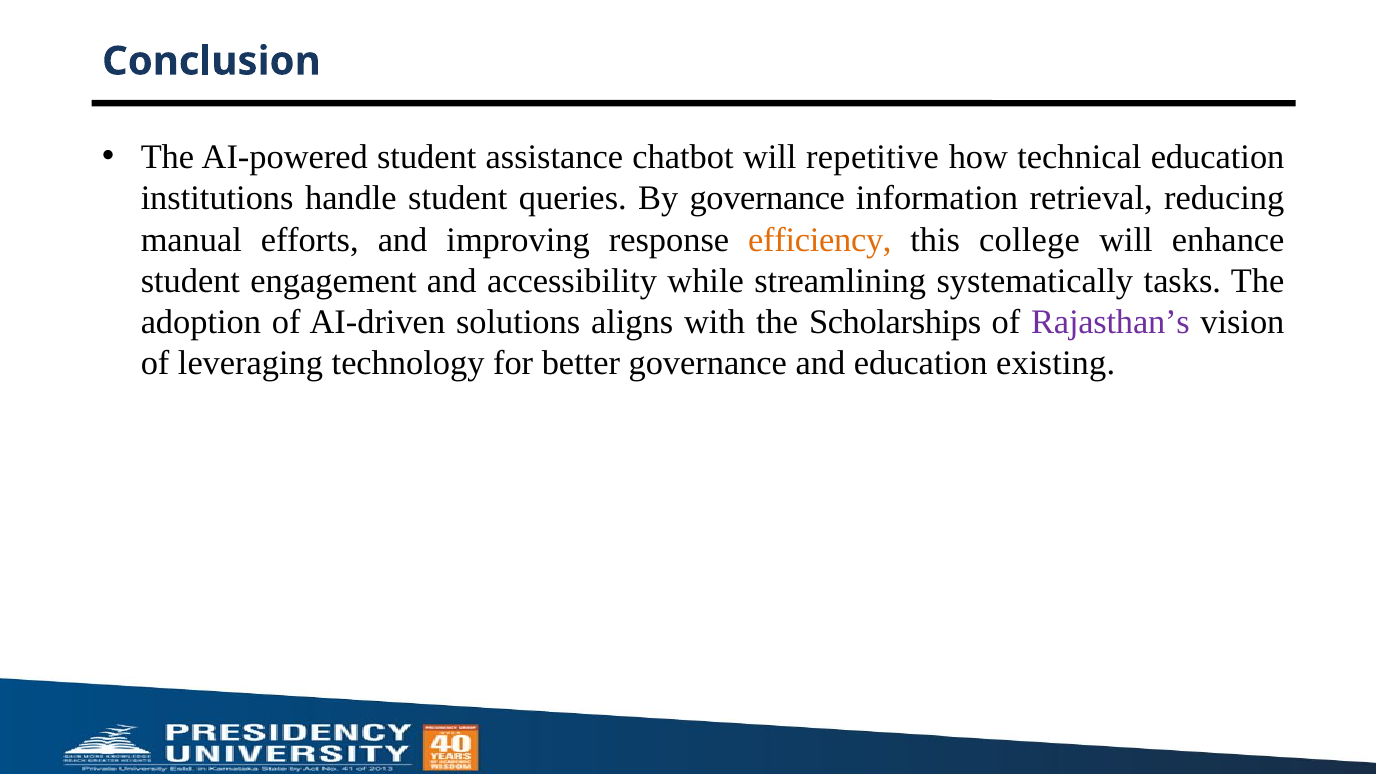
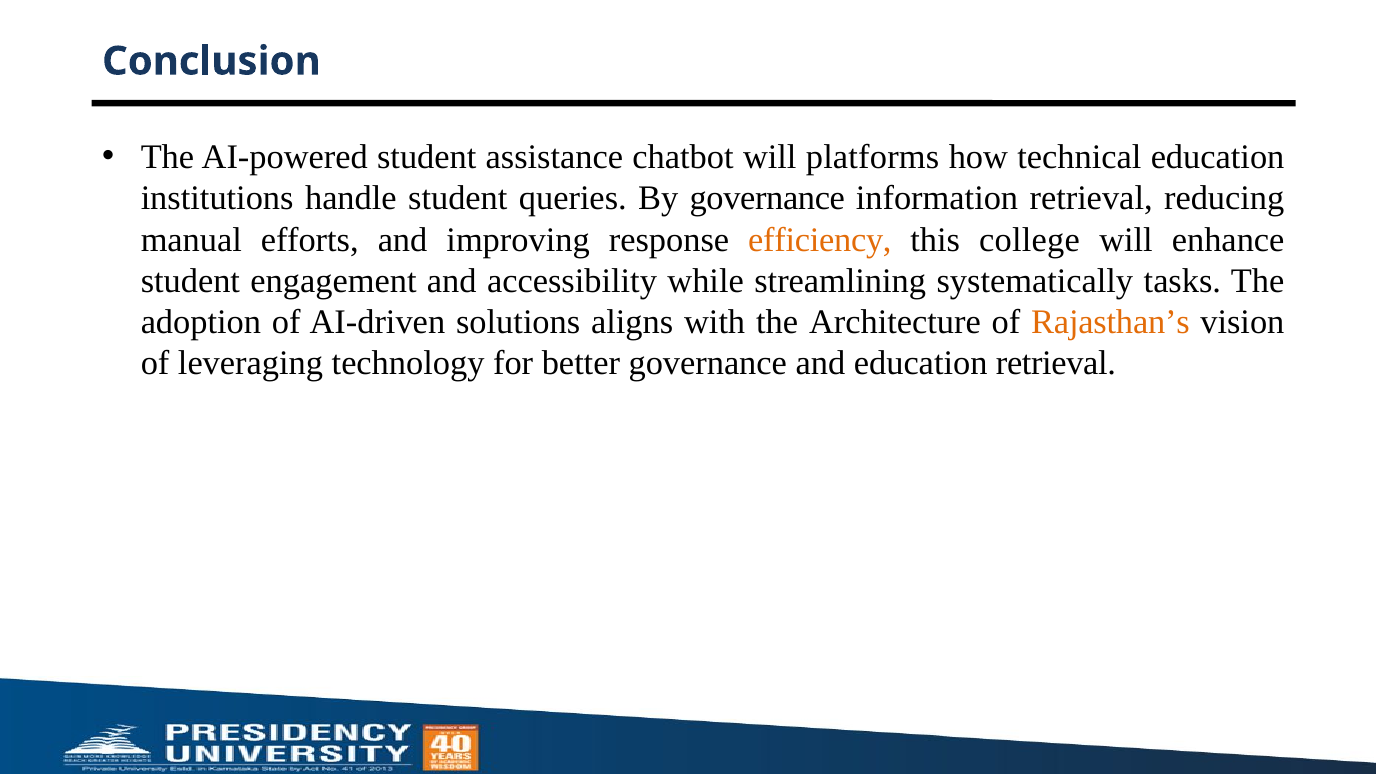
repetitive: repetitive -> platforms (873, 157)
Scholarships: Scholarships -> Architecture (895, 322)
Rajasthan’s colour: purple -> orange (1110, 322)
education existing: existing -> retrieval (1056, 364)
